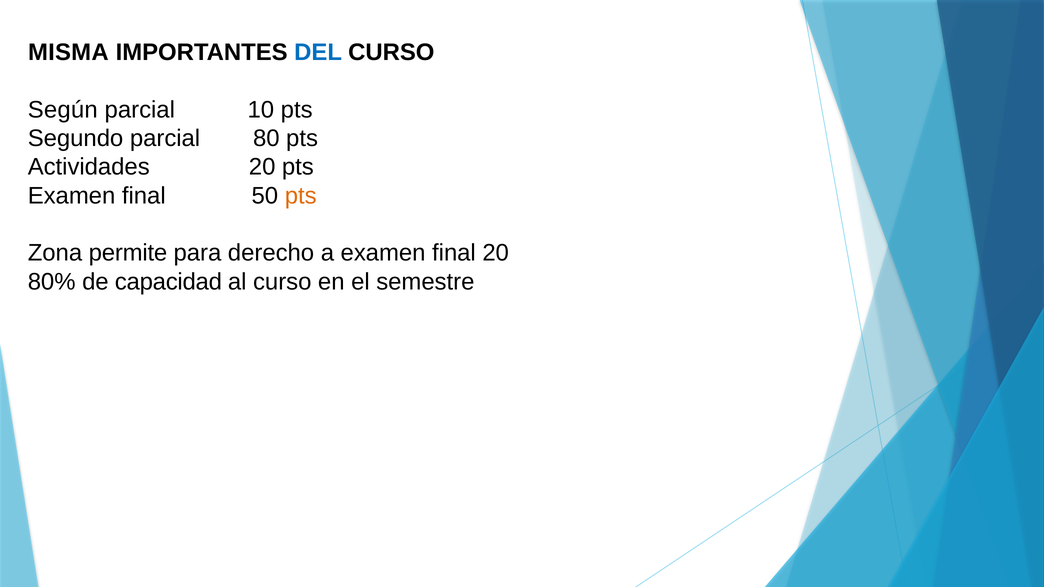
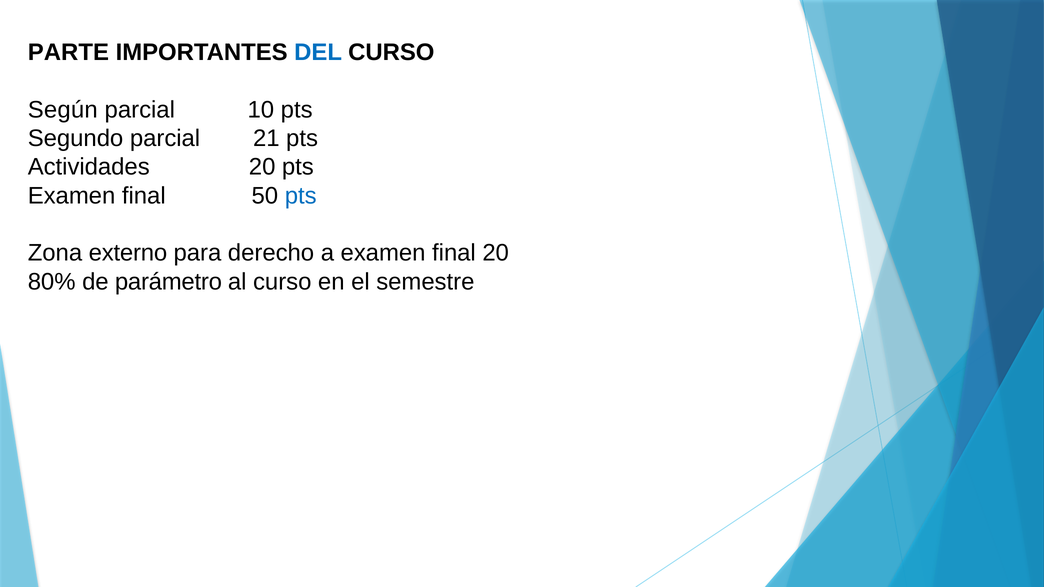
MISMA: MISMA -> PARTE (68, 52)
80: 80 -> 21 (266, 138)
pts colour: orange -> blue (301, 196)
permite: permite -> externo (128, 253)
capacidad: capacidad -> parámetro (168, 282)
